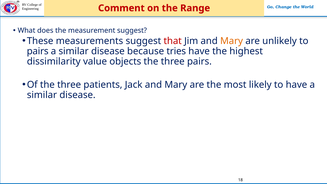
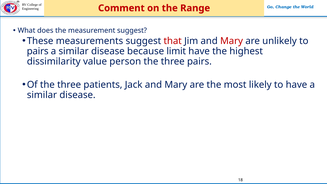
Mary colour: orange -> red (232, 41)
tries: tries -> limit (176, 51)
objects: objects -> person (125, 61)
